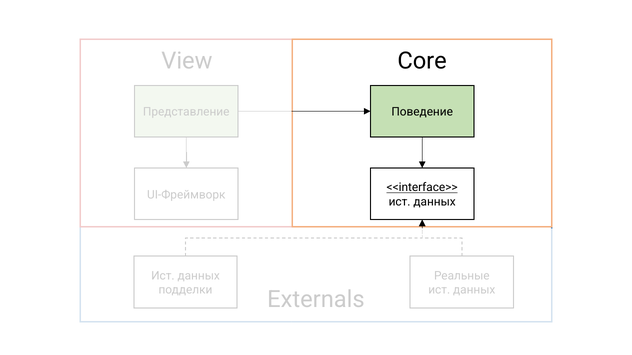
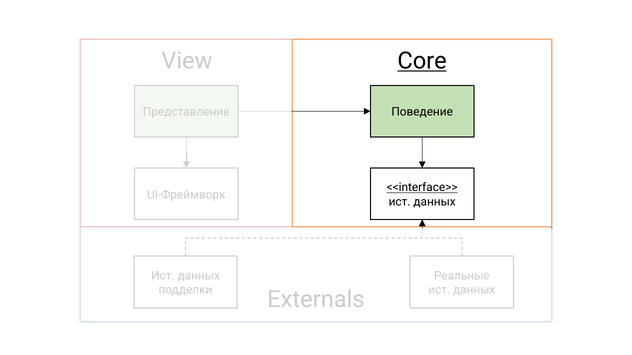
Core underline: none -> present (422, 61)
